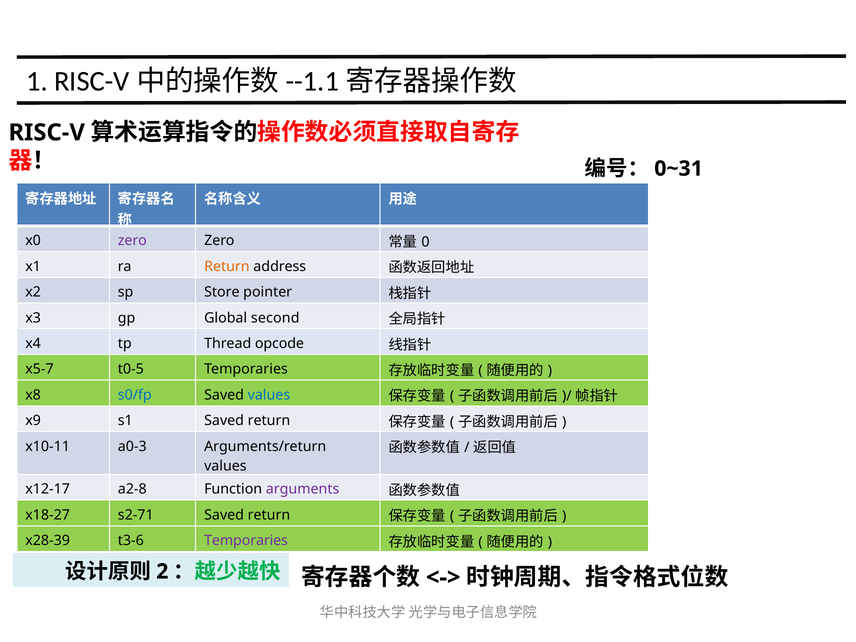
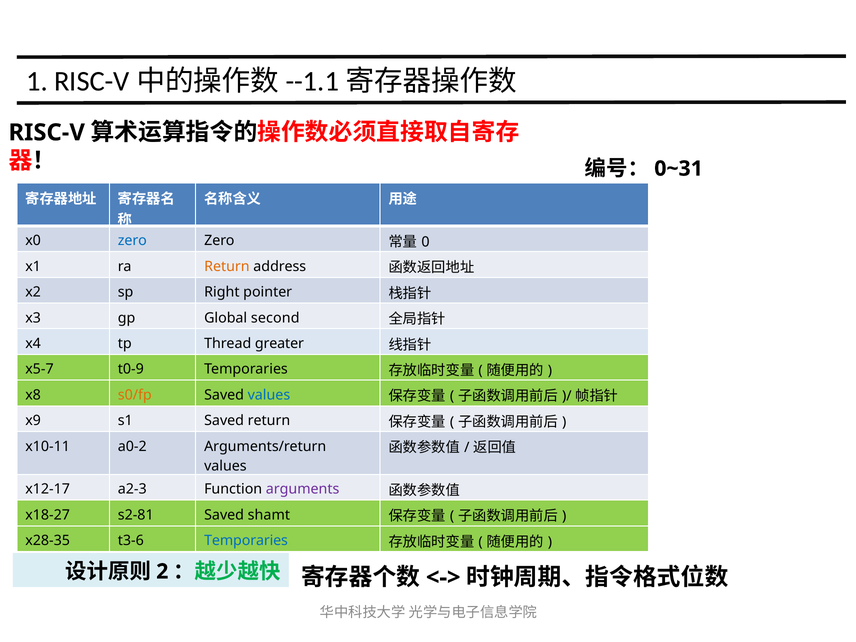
zero colour: purple -> blue (132, 241)
Store: Store -> Right (222, 292)
opcode: opcode -> greater (279, 344)
t0-5: t0-5 -> t0-9 (131, 369)
s0/fp colour: blue -> orange (135, 395)
a0-3: a0-3 -> a0-2 (132, 446)
a2-8: a2-8 -> a2-3 (132, 489)
s2-71: s2-71 -> s2-81 (136, 515)
return: return -> shamt (269, 515)
x28-39: x28-39 -> x28-35 (48, 541)
Temporaries colour: purple -> blue (246, 541)
